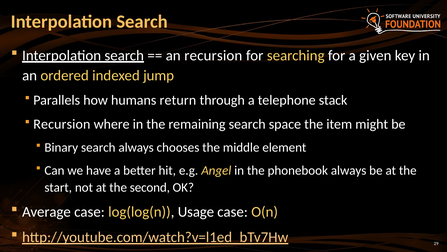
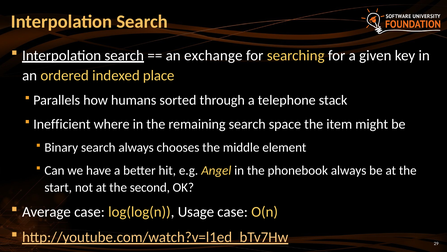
an recursion: recursion -> exchange (213, 55)
jump: jump -> place (159, 75)
return: return -> sorted (178, 100)
Recursion: Recursion -> Inefficient (62, 124)
